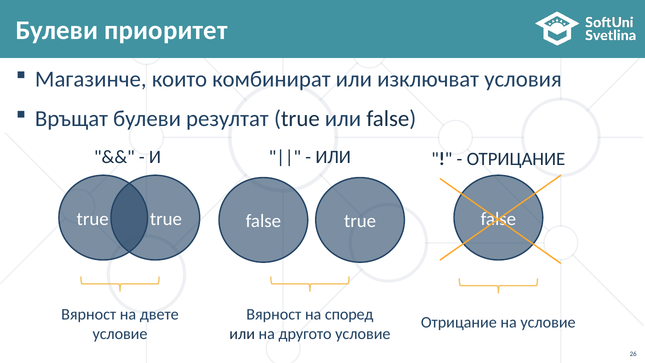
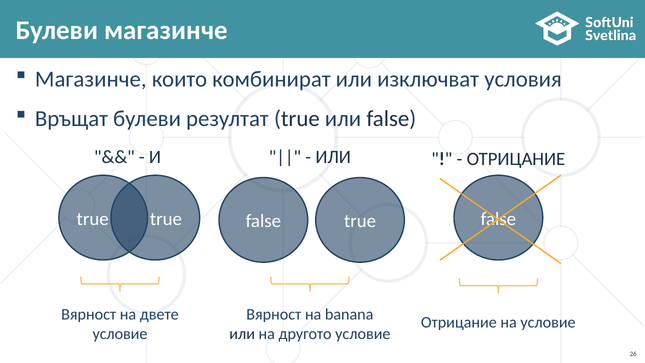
Булеви приоритет: приоритет -> магазинче (166, 31)
според: според -> banana (349, 314)
